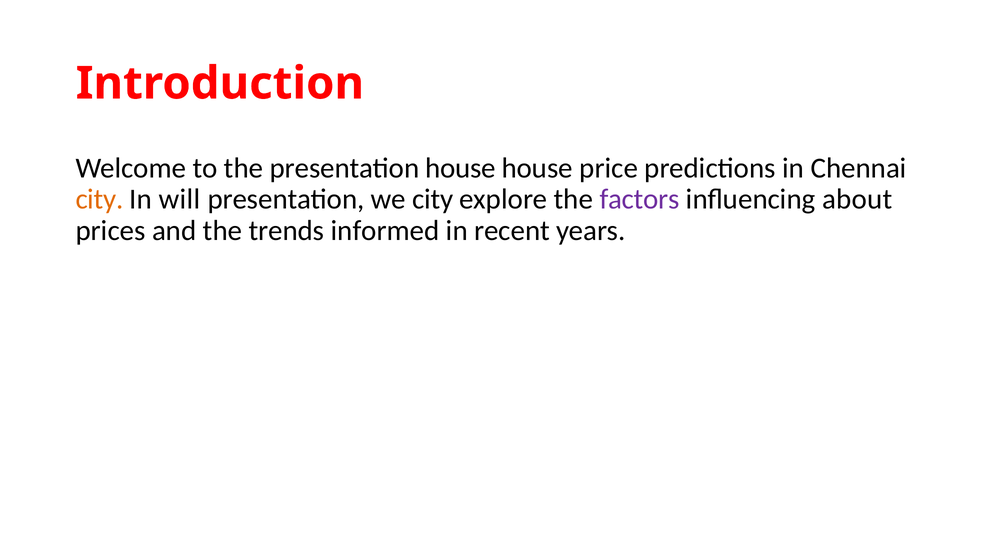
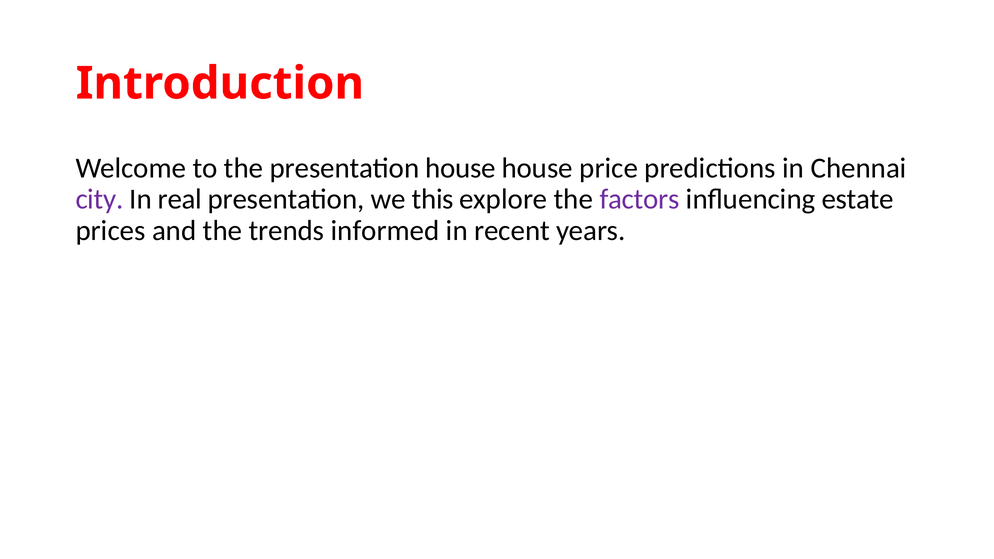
city colour: orange -> purple (99, 199)
will: will -> real (180, 199)
we city: city -> this (433, 199)
about: about -> estate (858, 199)
